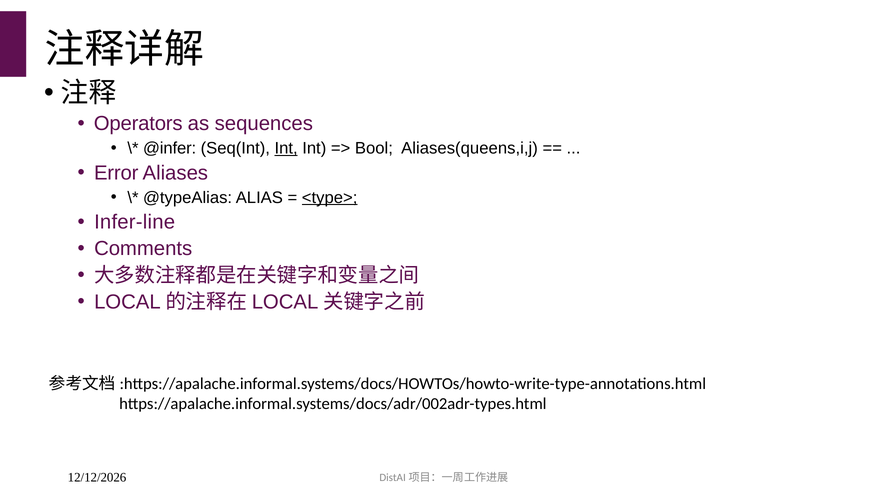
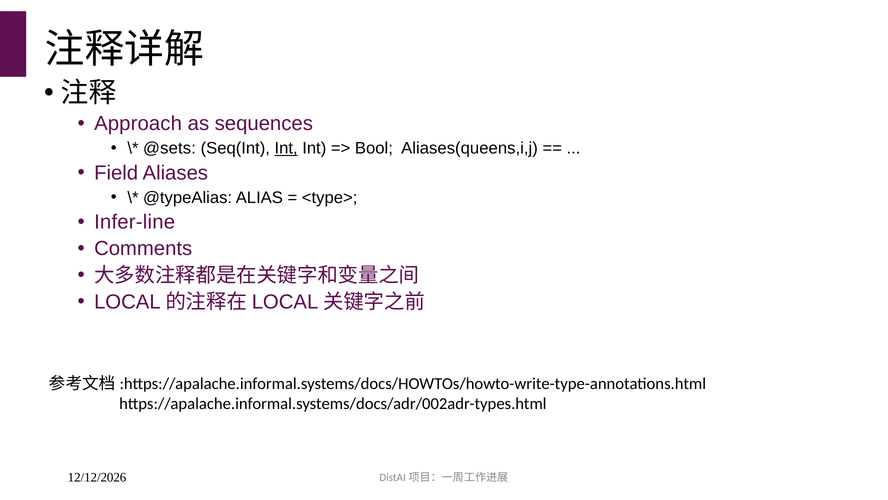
Operators: Operators -> Approach (138, 123)
@infer: @infer -> @sets (169, 148)
Error: Error -> Field (116, 173)
<type> underline: present -> none (330, 197)
